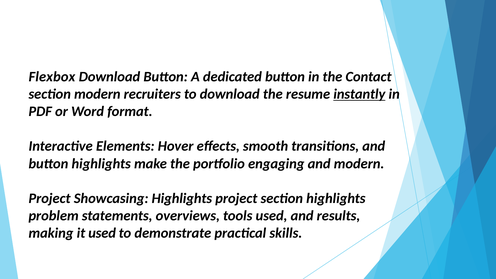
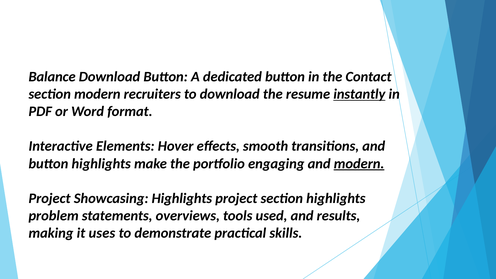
Flexbox: Flexbox -> Balance (52, 77)
modern underline: none -> present (359, 164)
it used: used -> uses (102, 233)
